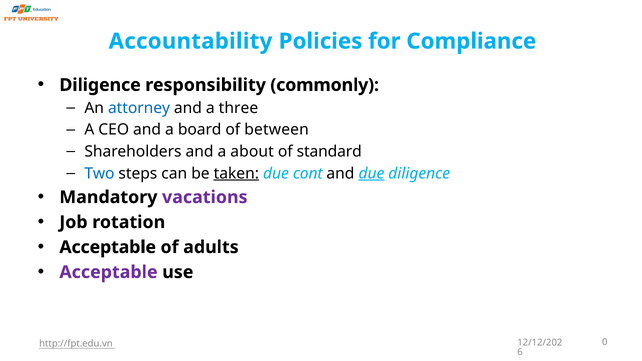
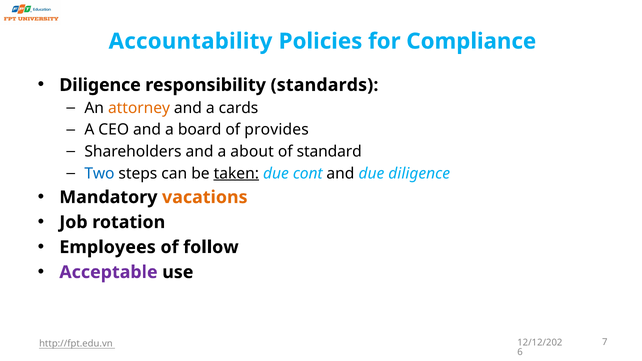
commonly: commonly -> standards (324, 85)
attorney colour: blue -> orange (139, 108)
three: three -> cards (239, 108)
between: between -> provides (277, 130)
due underline: present -> none (371, 174)
vacations colour: purple -> orange (205, 197)
Acceptable: Acceptable -> Employees (108, 247)
adults: adults -> follow (211, 247)
0: 0 -> 7 (605, 342)
